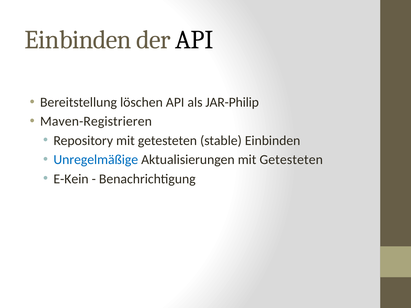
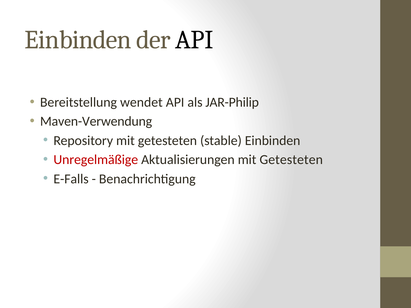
löschen: löschen -> wendet (141, 102)
Maven-Registrieren: Maven-Registrieren -> Maven-Verwendung (96, 122)
Unregelmäßige colour: blue -> red (96, 160)
E-Kein: E-Kein -> E-Falls (71, 179)
